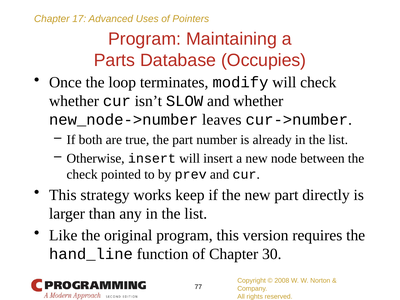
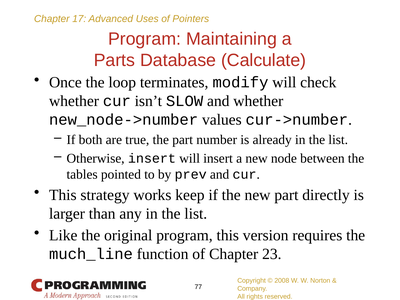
Occupies: Occupies -> Calculate (264, 60)
leaves: leaves -> values (222, 120)
check: check -> tables (82, 174)
hand_line: hand_line -> much_line (91, 254)
30: 30 -> 23 (272, 254)
